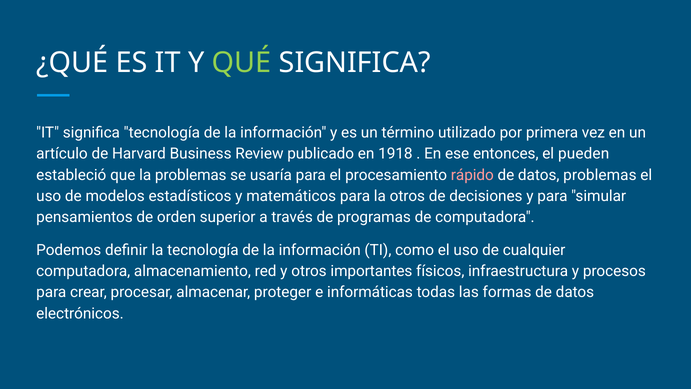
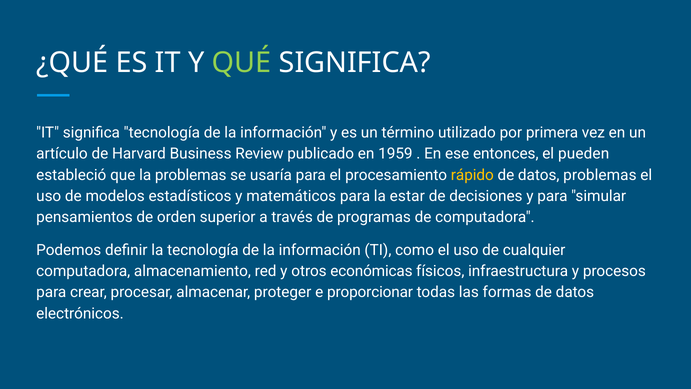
1918: 1918 -> 1959 (395, 154)
rápido colour: pink -> yellow (472, 175)
la otros: otros -> estar (407, 196)
importantes: importantes -> económicas (371, 271)
informáticas: informáticas -> proporcionar (370, 292)
